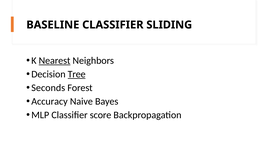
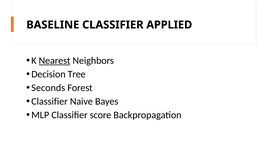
SLIDING: SLIDING -> APPLIED (169, 25)
Tree underline: present -> none (77, 74)
Accuracy: Accuracy -> Classifier (49, 101)
